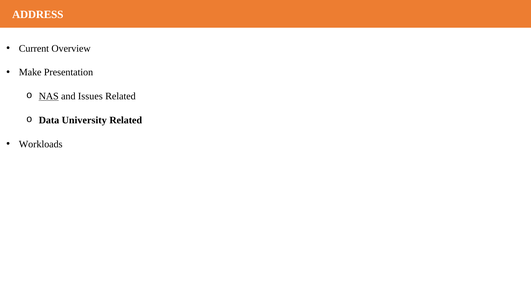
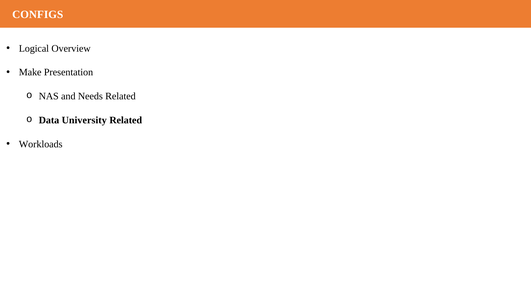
ADDRESS: ADDRESS -> CONFIGS (38, 15)
Current: Current -> Logical (34, 48)
NAS underline: present -> none (49, 96)
Issues: Issues -> Needs (90, 96)
